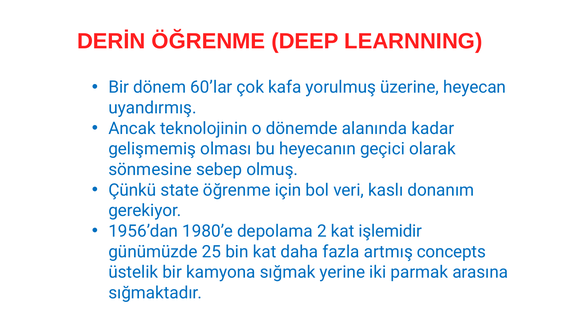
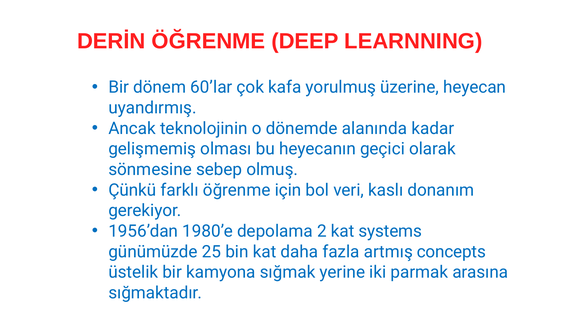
state: state -> farklı (180, 190)
işlemidir: işlemidir -> systems (390, 231)
